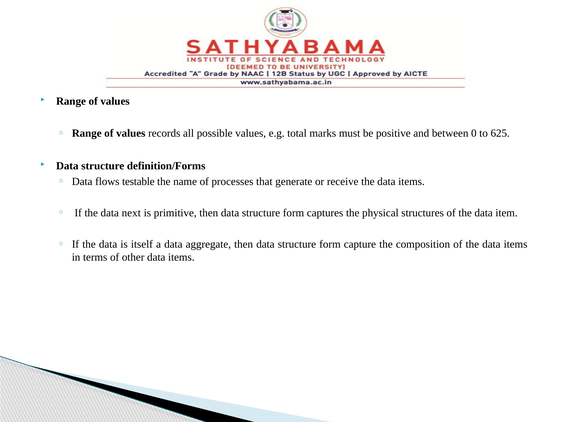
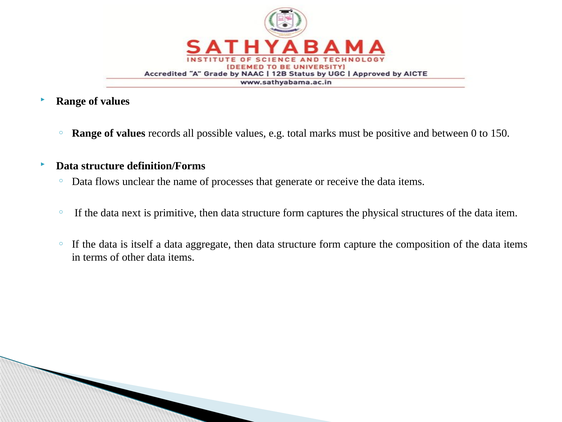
625: 625 -> 150 (500, 133)
testable: testable -> unclear (138, 181)
